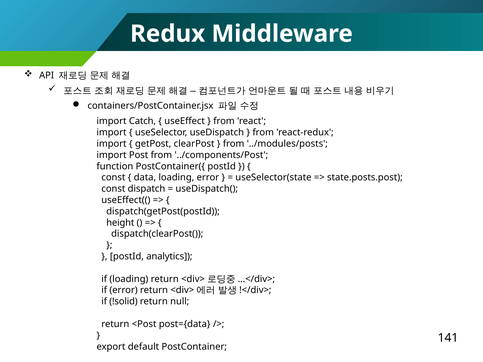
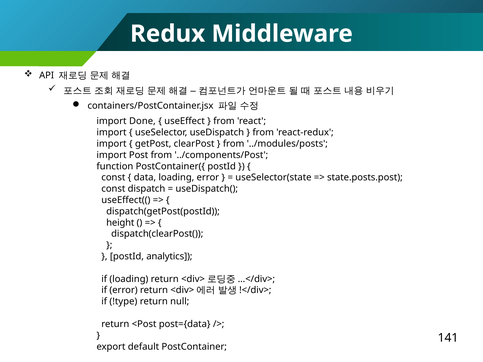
Catch: Catch -> Done (142, 121)
!solid: !solid -> !type (123, 302)
